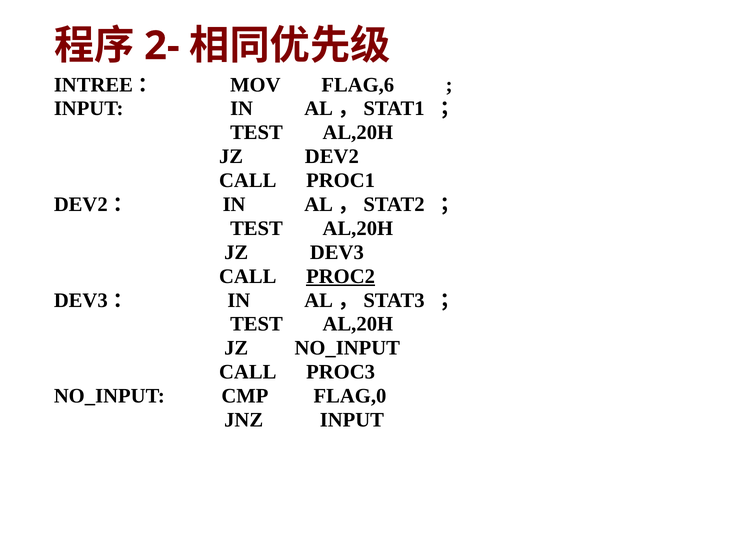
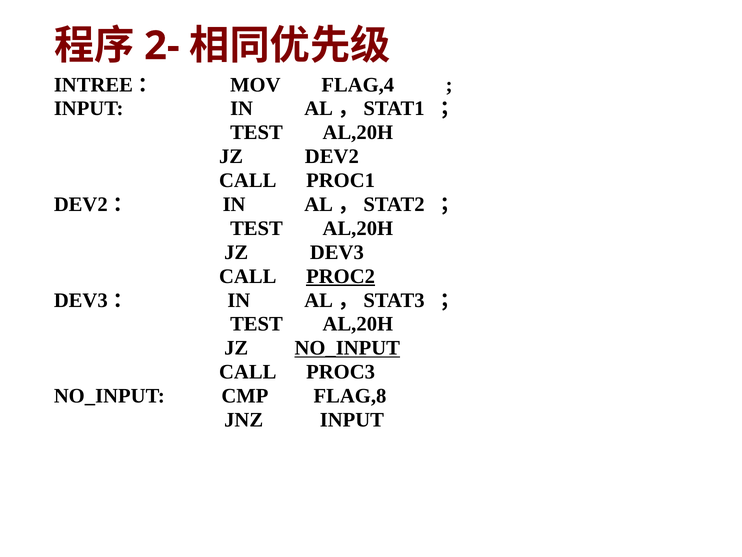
FLAG,6: FLAG,6 -> FLAG,4 (358, 85)
NO_INPUT underline: none -> present (347, 348)
FLAG,0: FLAG,0 -> FLAG,8 (350, 396)
